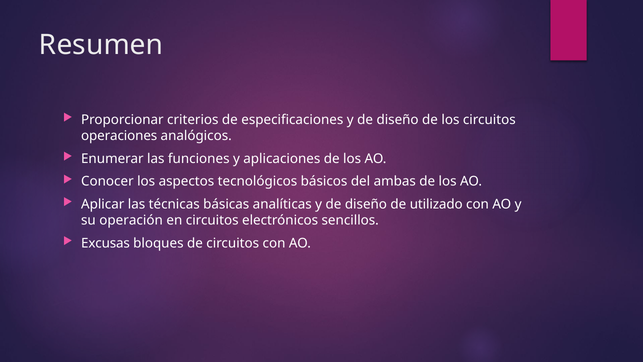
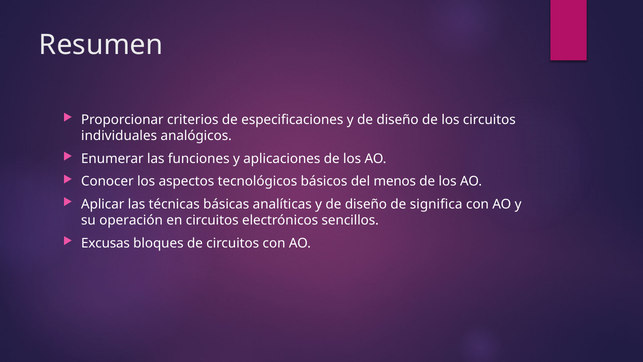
operaciones: operaciones -> individuales (119, 136)
ambas: ambas -> menos (395, 181)
utilizado: utilizado -> significa (436, 204)
